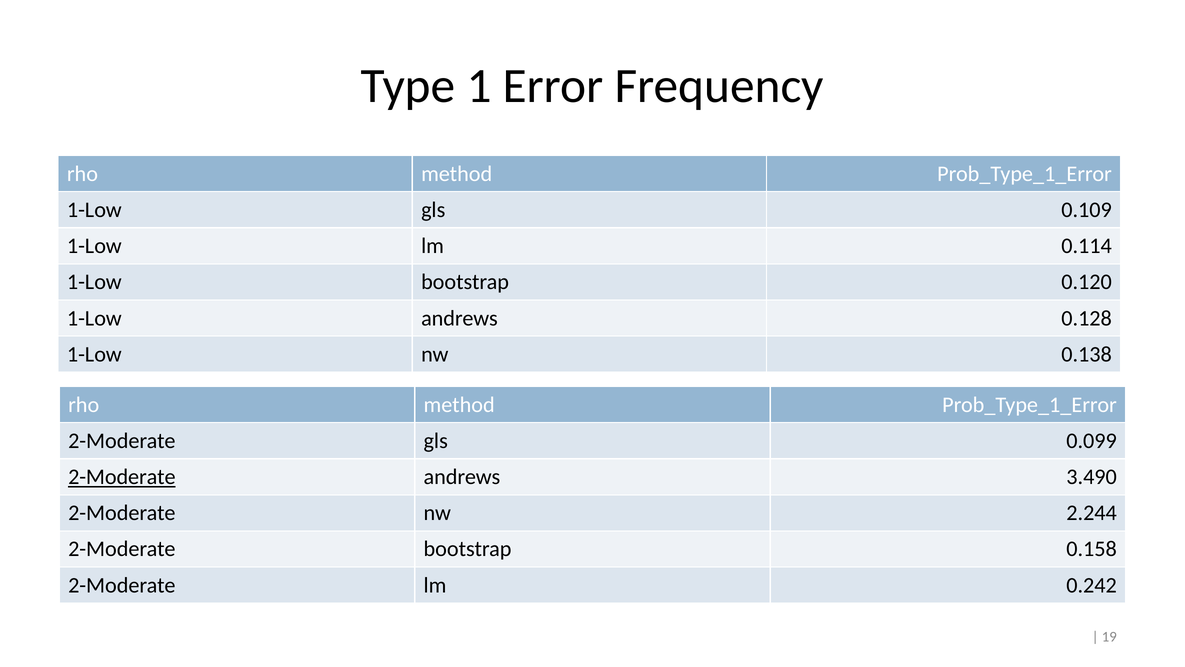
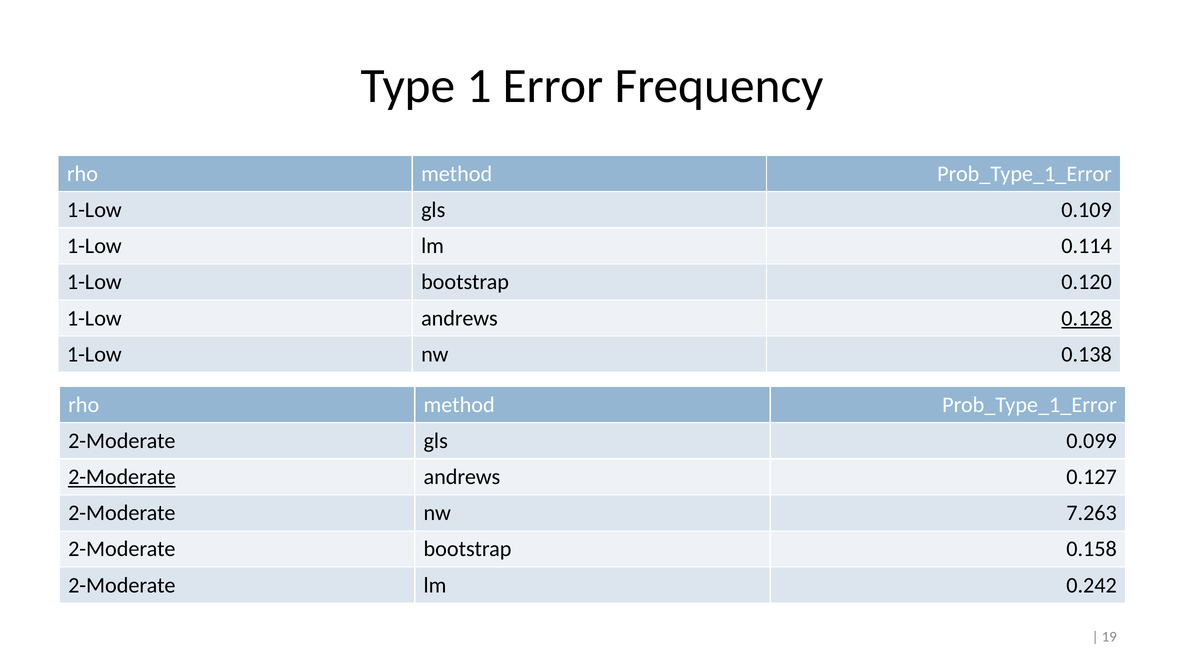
0.128 underline: none -> present (1087, 318)
3.490: 3.490 -> 0.127 (1092, 477)
2.244: 2.244 -> 7.263 (1092, 513)
